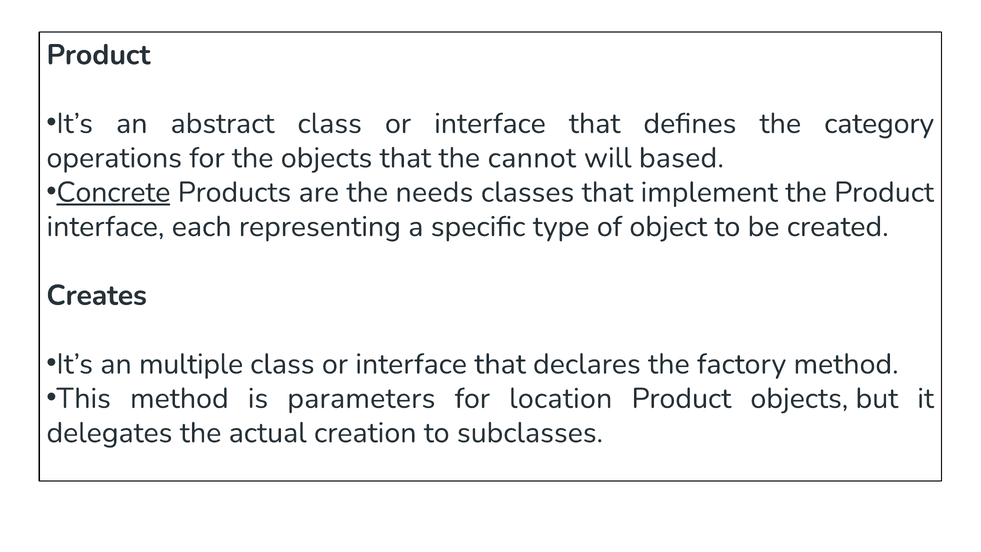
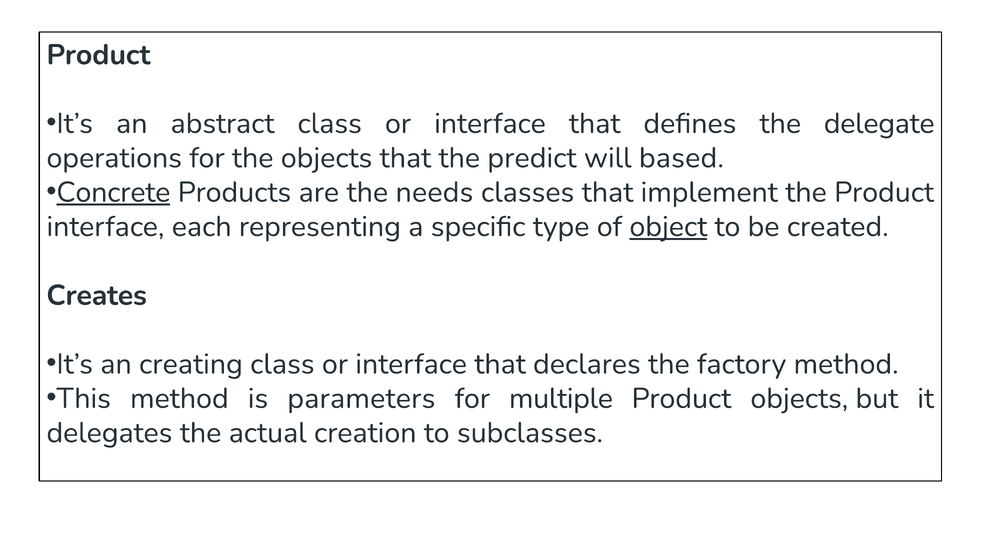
category: category -> delegate (879, 123)
cannot: cannot -> predict (532, 158)
object underline: none -> present (668, 227)
multiple: multiple -> creating (191, 364)
location: location -> multiple (561, 398)
